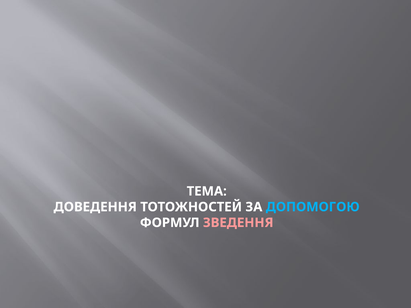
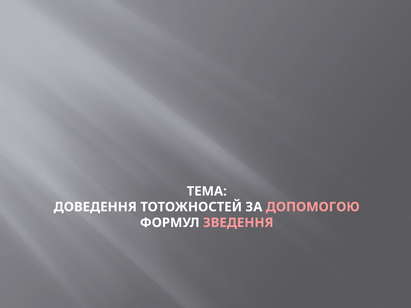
ДОПОМОГОЮ colour: light blue -> pink (313, 207)
